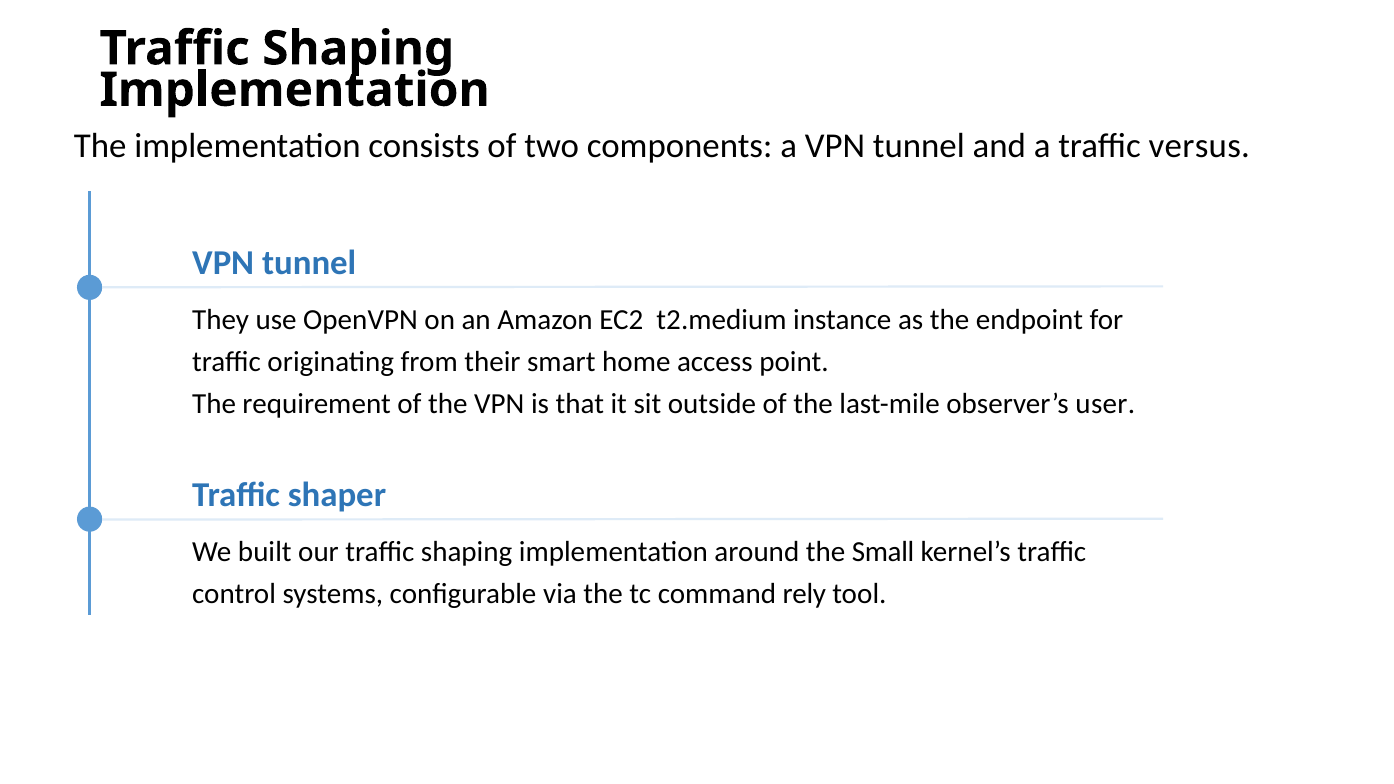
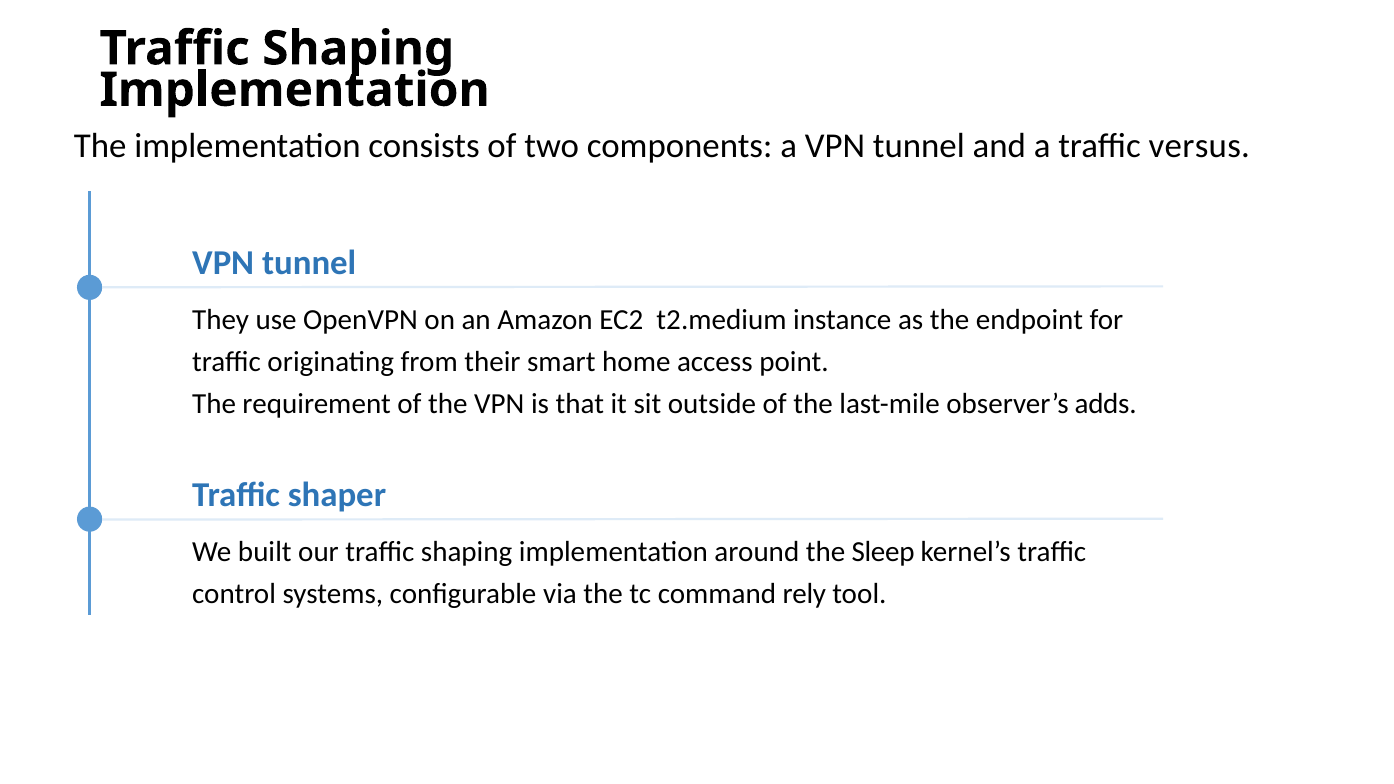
user: user -> adds (1106, 404)
Small: Small -> Sleep (883, 552)
